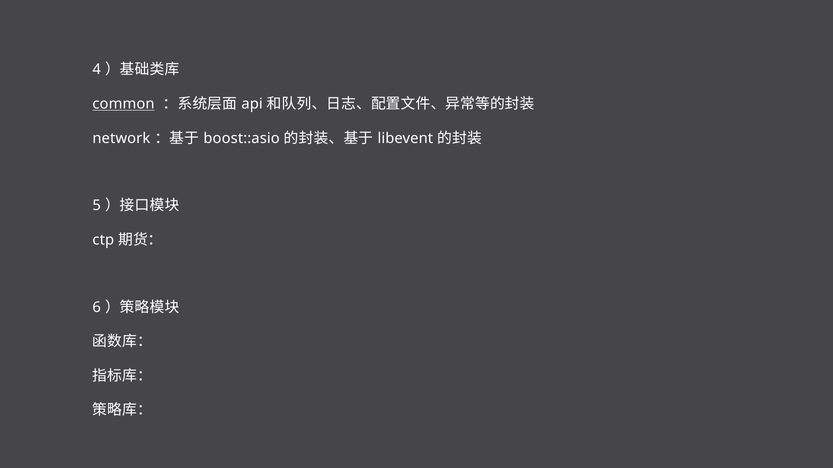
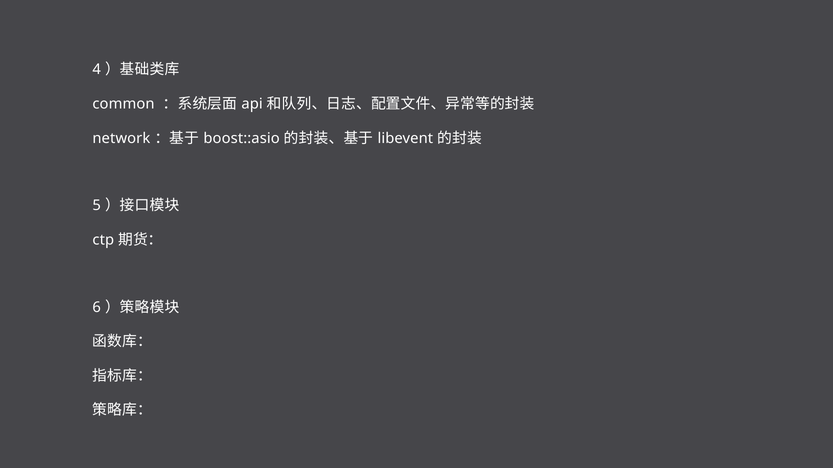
common underline: present -> none (123, 104)
